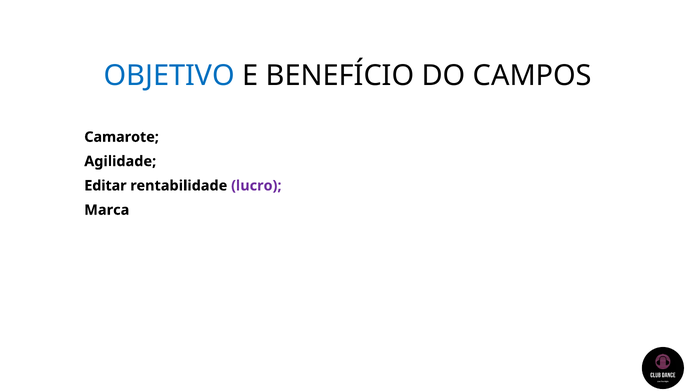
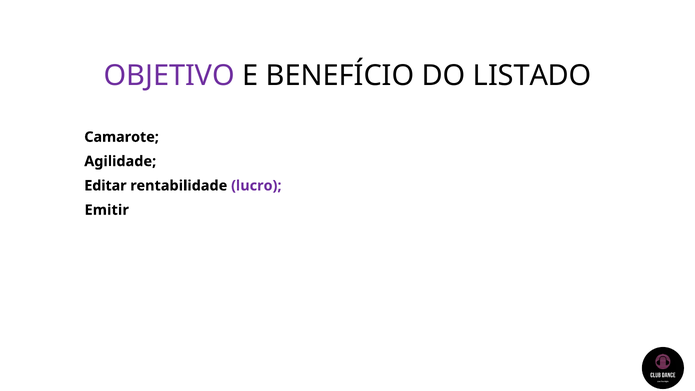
OBJETIVO colour: blue -> purple (169, 76)
CAMPOS: CAMPOS -> LISTADO (532, 76)
Marca: Marca -> Emitir (107, 210)
